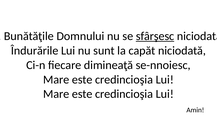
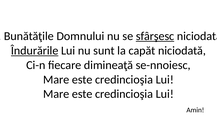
Îndurările underline: none -> present (35, 51)
